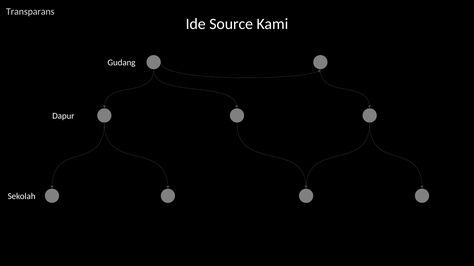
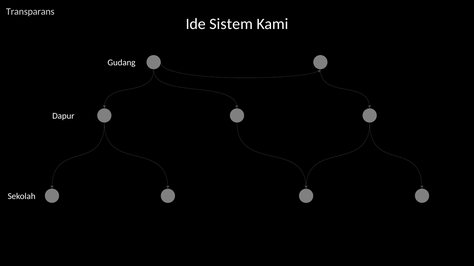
Source: Source -> Sistem (231, 24)
